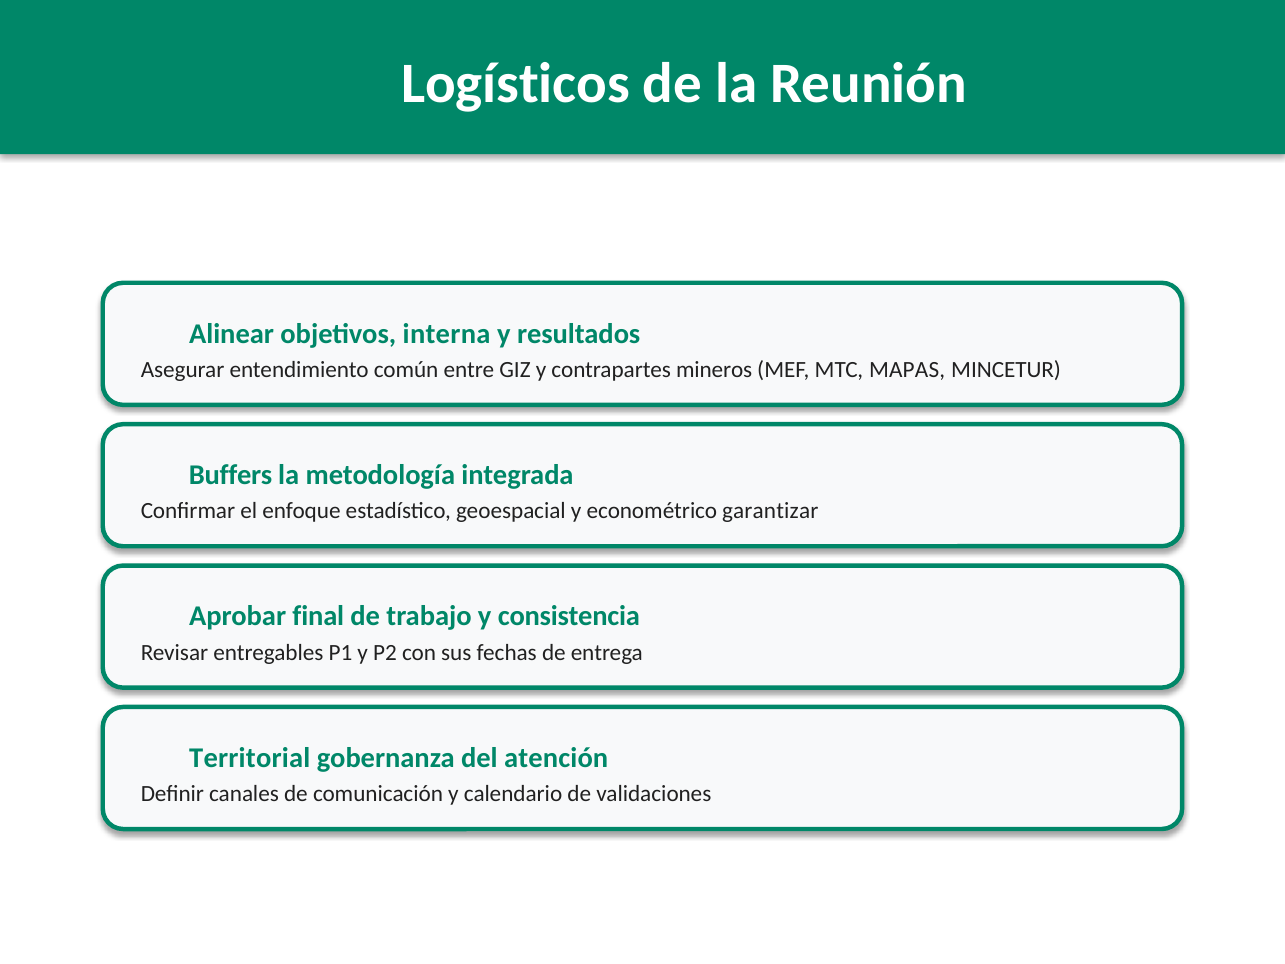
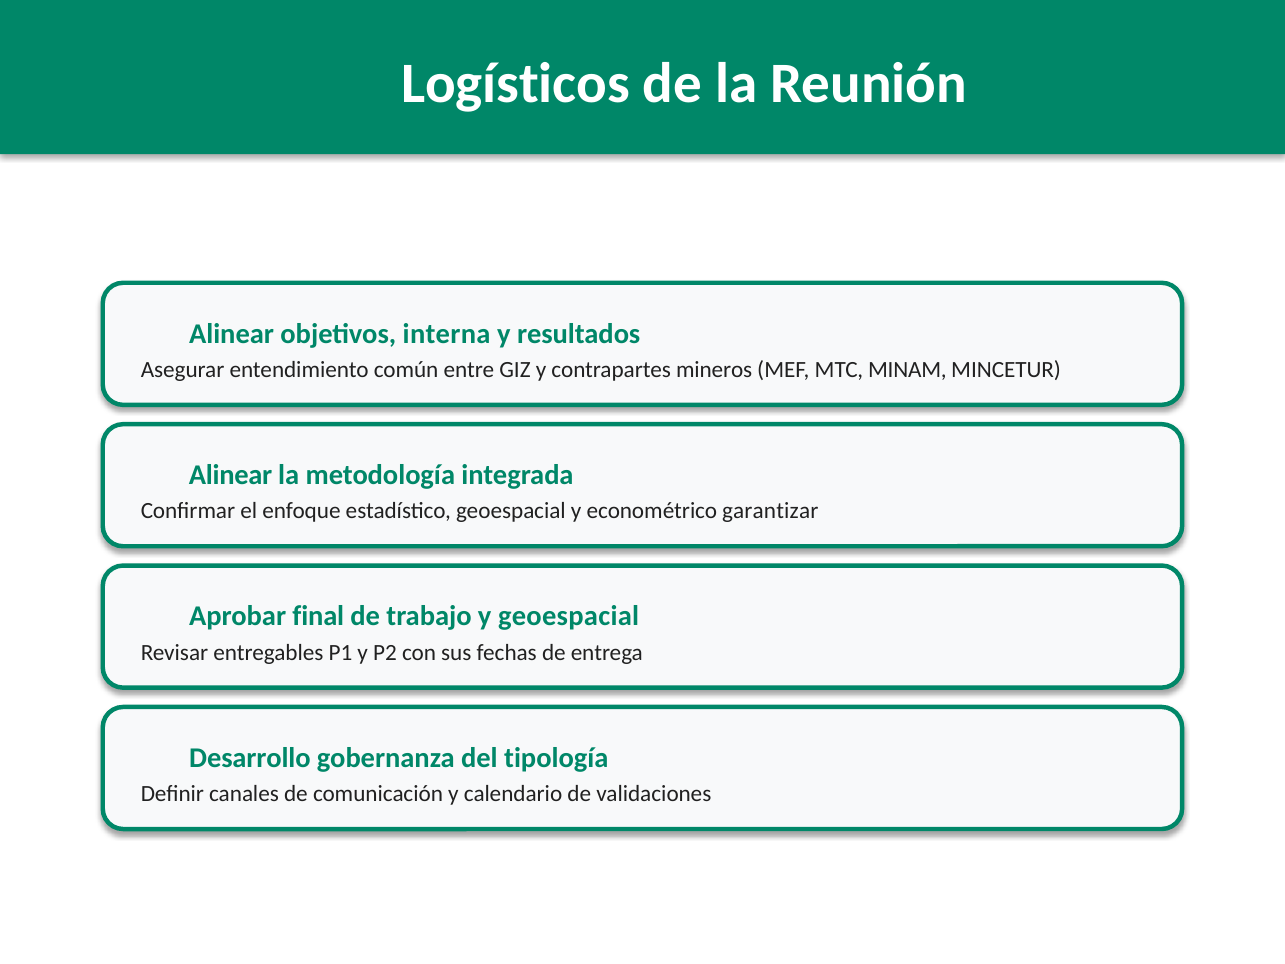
MAPAS: MAPAS -> MINAM (907, 370)
Buffers: Buffers -> Alinear (231, 475)
y consistencia: consistencia -> geoespacial (569, 616)
Territorial: Territorial -> Desarrollo (250, 758)
atención: atención -> tipología (556, 758)
